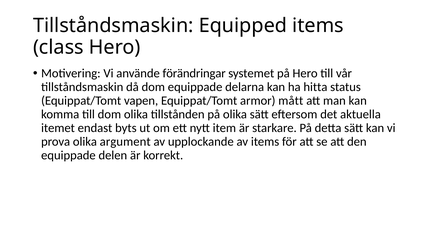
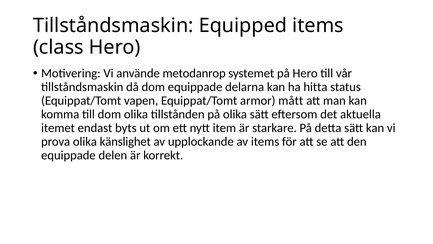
förändringar: förändringar -> metodanrop (194, 73)
argument: argument -> känslighet (125, 141)
